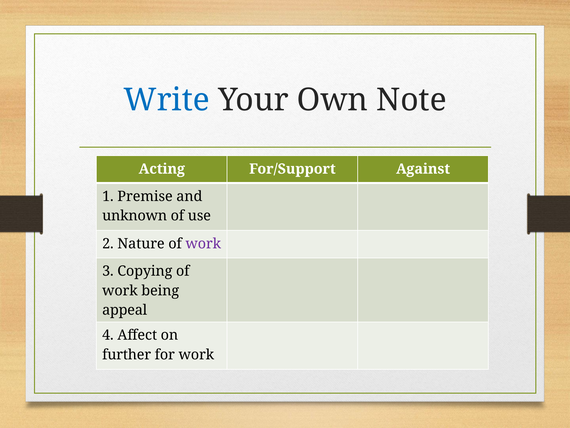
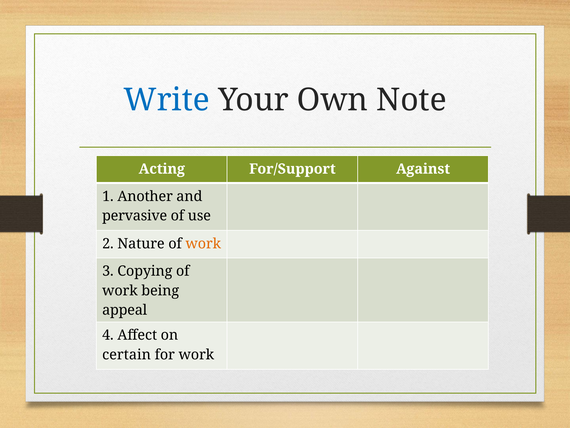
Premise: Premise -> Another (145, 196)
unknown: unknown -> pervasive (135, 216)
work colour: purple -> orange (203, 244)
further: further -> certain (127, 354)
